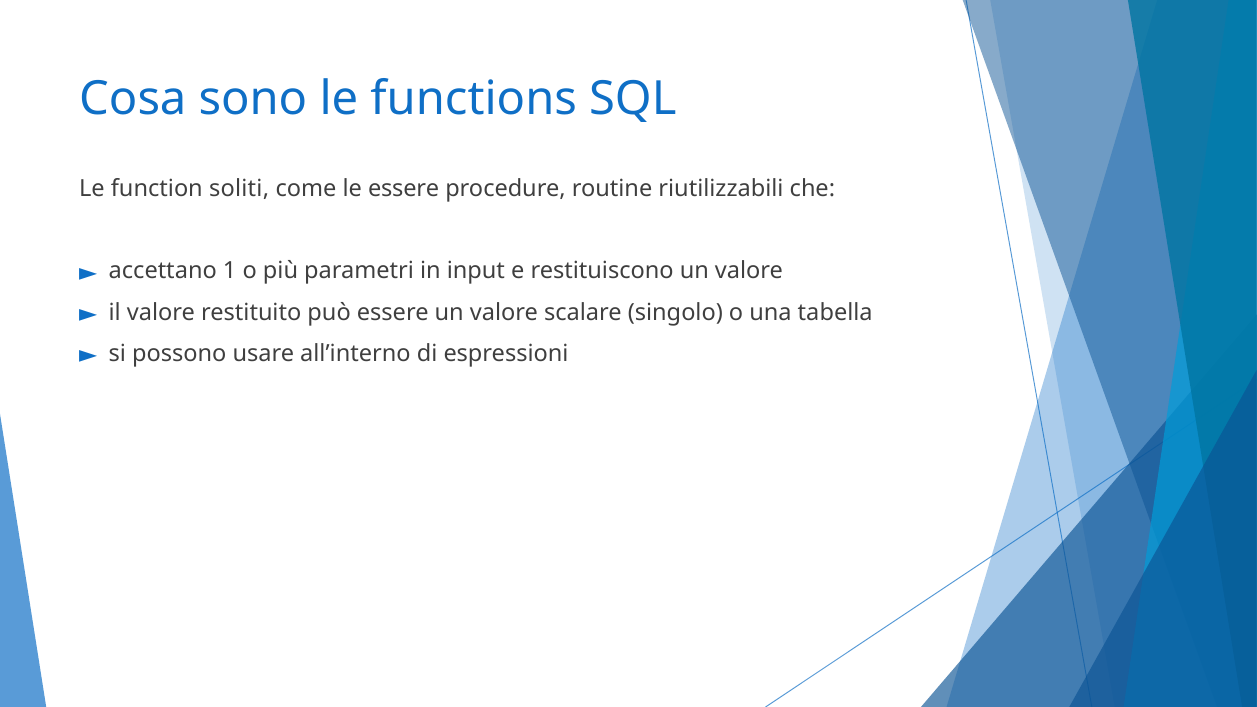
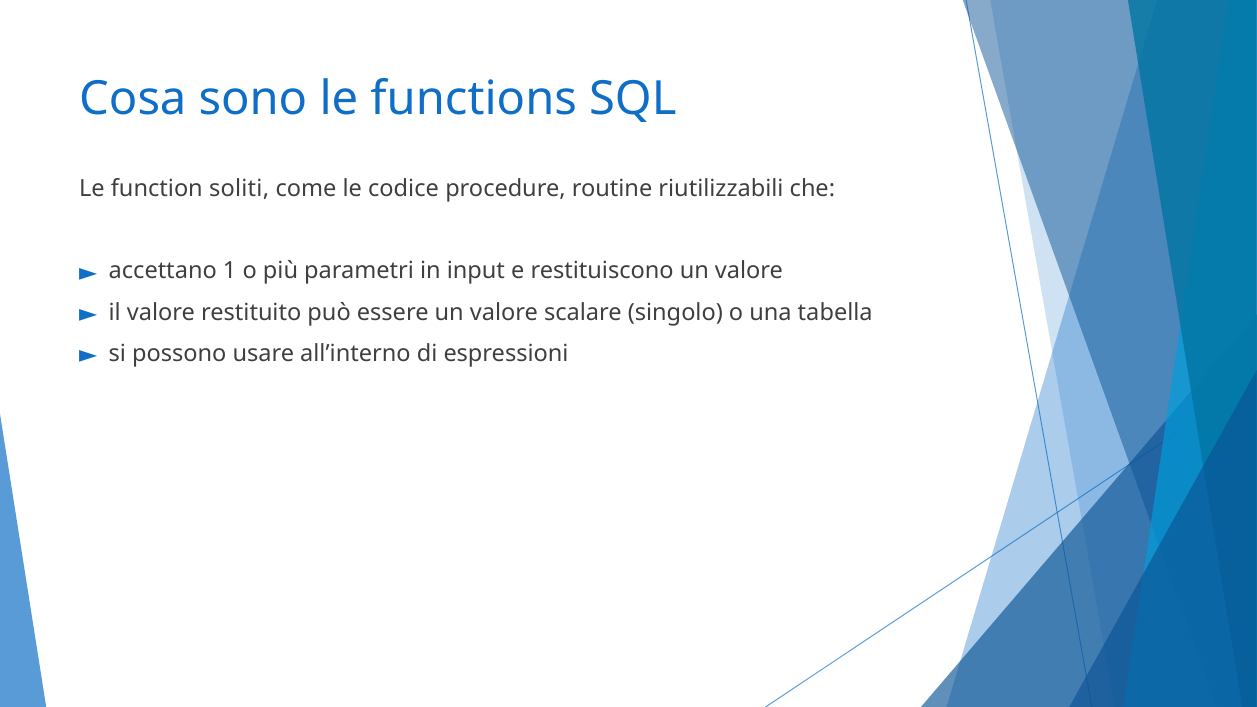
le essere: essere -> codice (404, 188)
